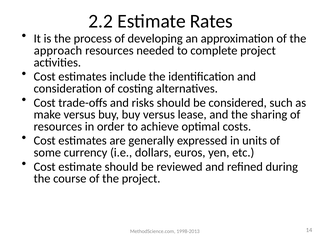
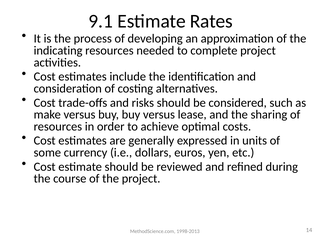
2.2: 2.2 -> 9.1 (101, 21)
approach: approach -> indicating (58, 50)
